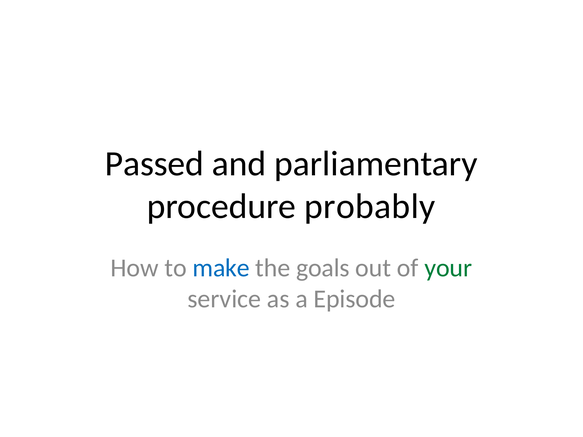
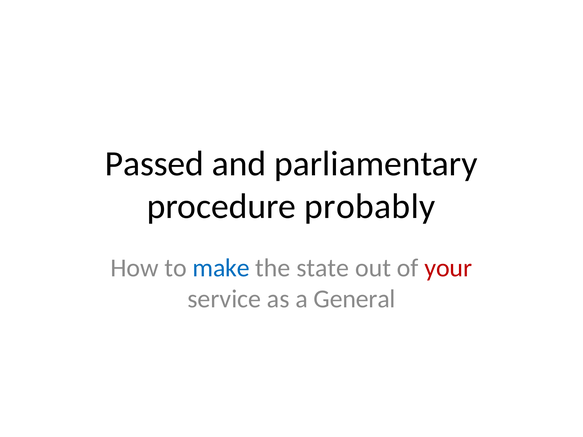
goals: goals -> state (323, 268)
your colour: green -> red (448, 268)
Episode: Episode -> General (355, 299)
